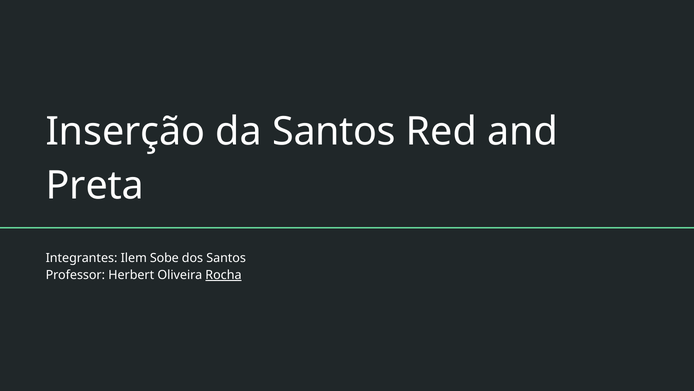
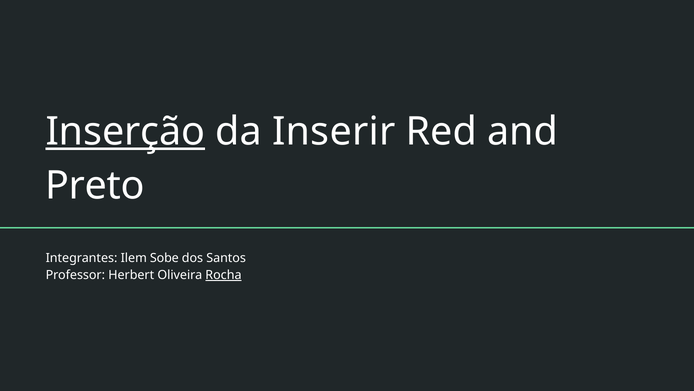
Inserção underline: none -> present (126, 132)
da Santos: Santos -> Inserir (334, 132)
Preta: Preta -> Preto (95, 186)
